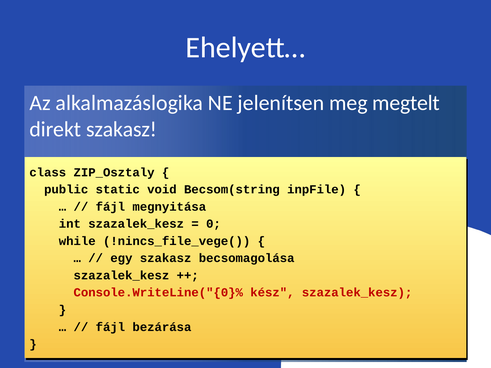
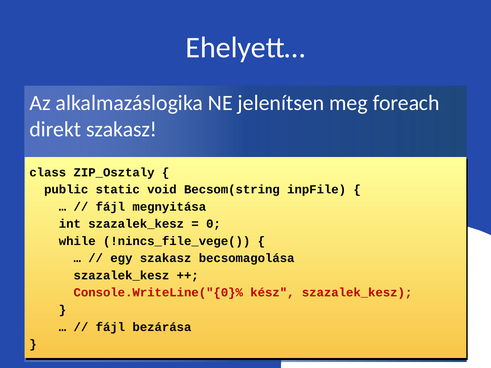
megtelt: megtelt -> foreach (406, 103)
